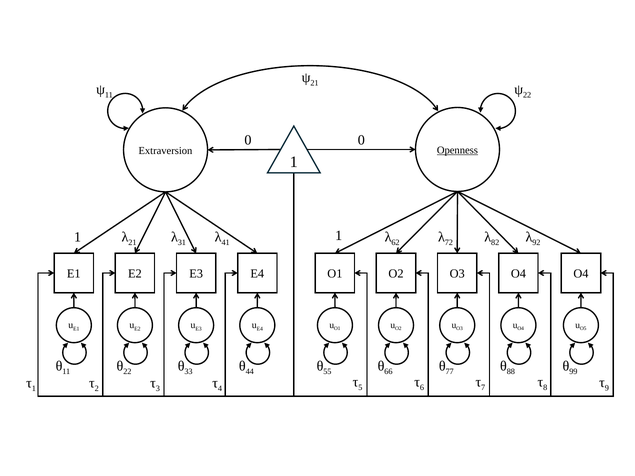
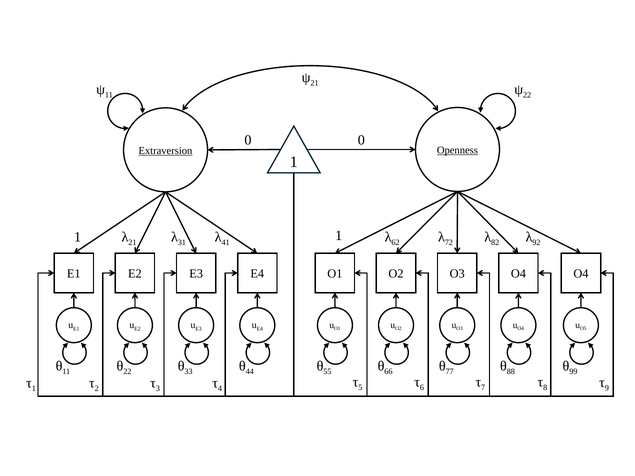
Extraversion underline: none -> present (165, 151)
